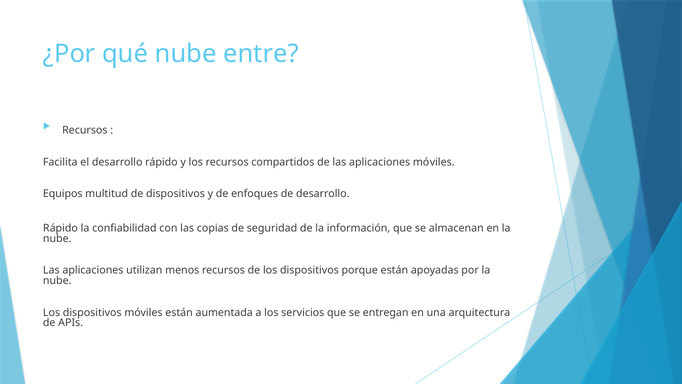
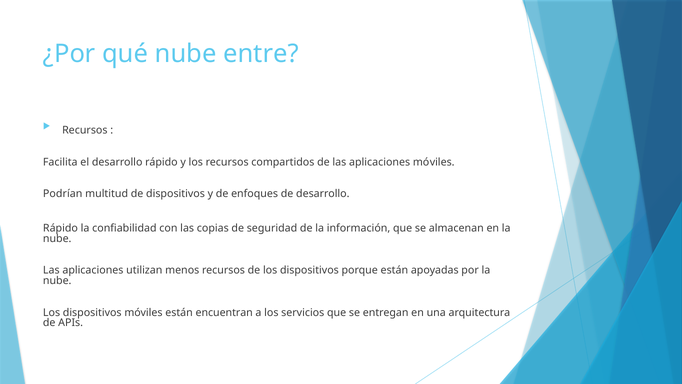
Equipos: Equipos -> Podrían (63, 194)
aumentada: aumentada -> encuentran (224, 312)
